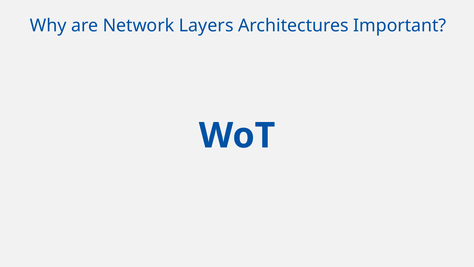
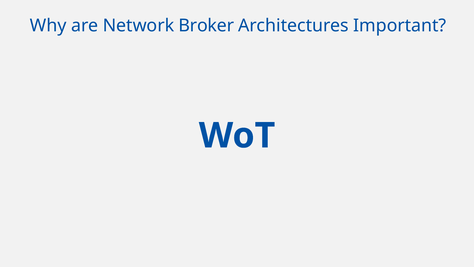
Layers: Layers -> Broker (206, 26)
